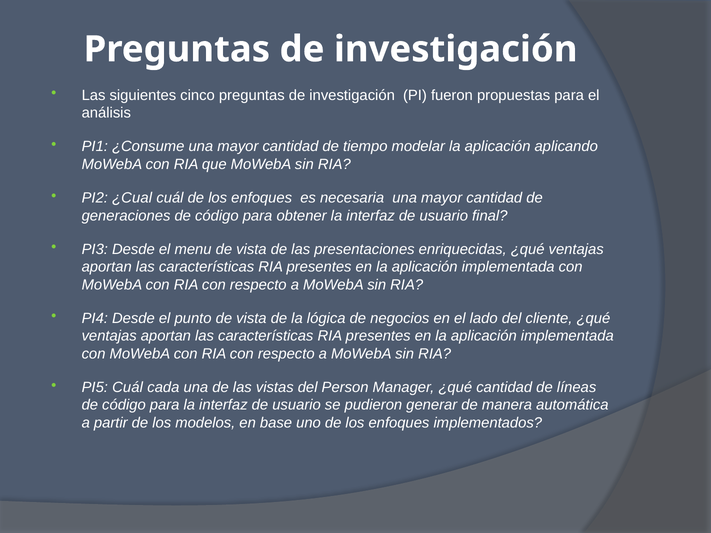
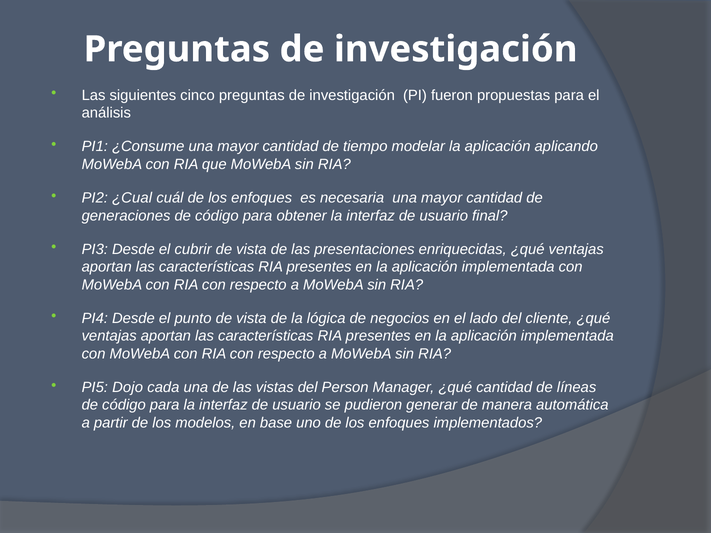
menu: menu -> cubrir (193, 249)
PI5 Cuál: Cuál -> Dojo (128, 388)
